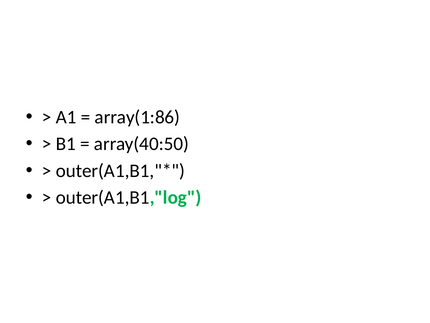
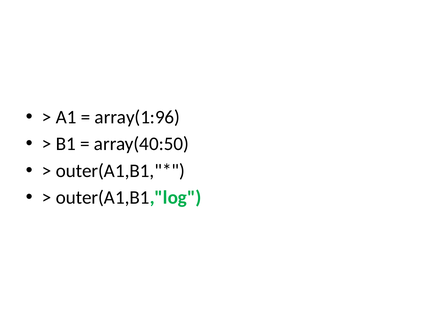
array(1:86: array(1:86 -> array(1:96 (137, 117)
